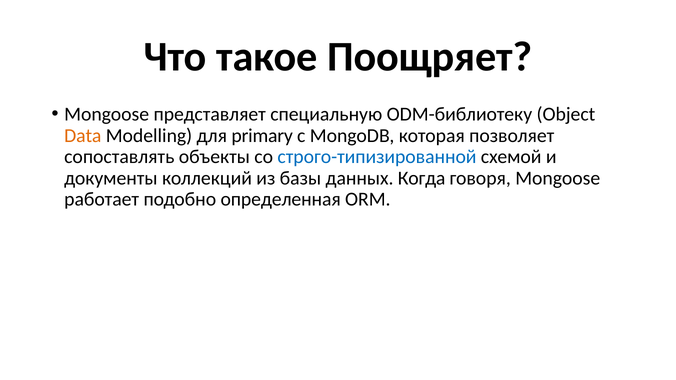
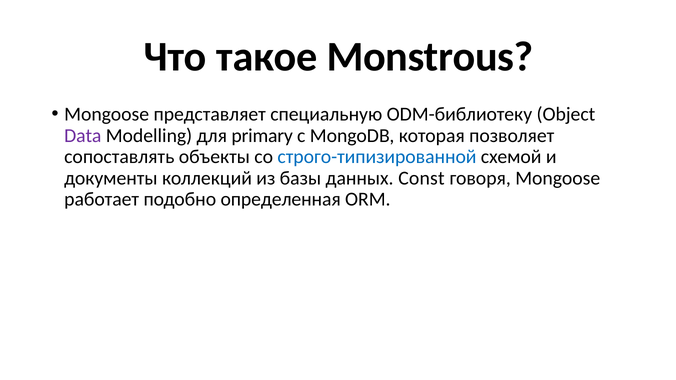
Поощряет: Поощряет -> Monstrous (430, 57)
Data colour: orange -> purple (83, 136)
Когда: Когда -> Const (421, 178)
